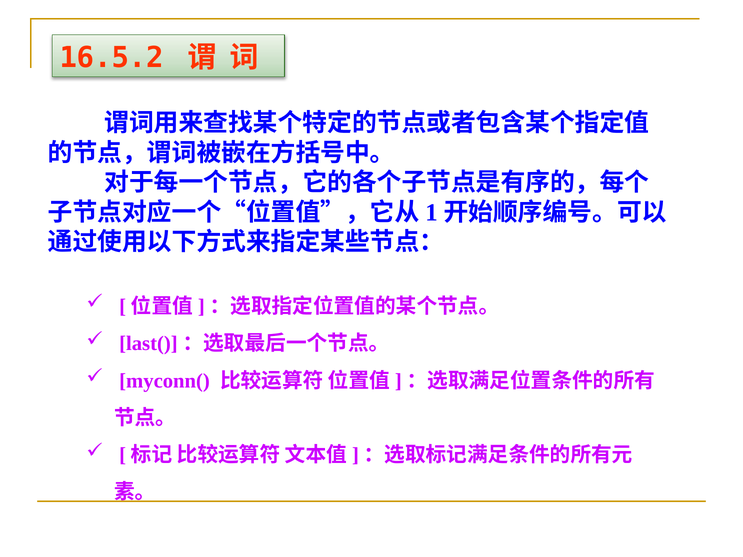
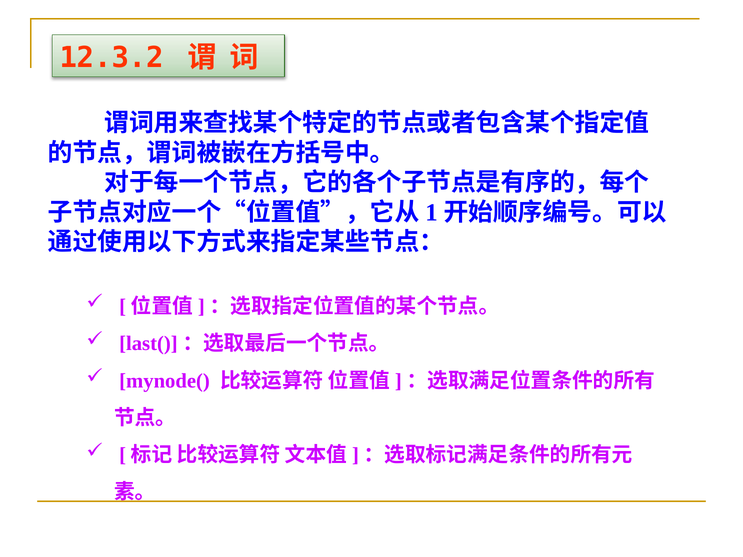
16.5.2: 16.5.2 -> 12.3.2 (112, 58)
myconn(: myconn( -> mynode( (165, 381)
